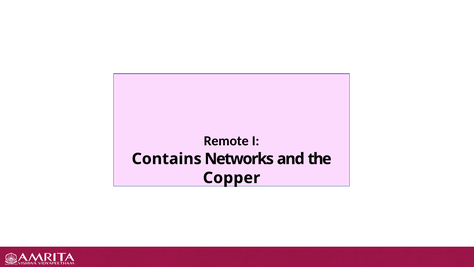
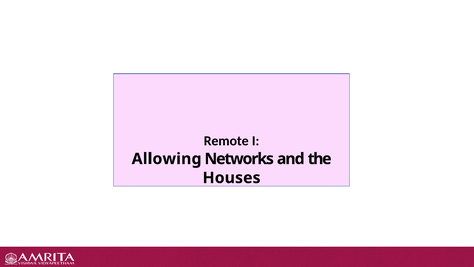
Contains: Contains -> Allowing (167, 159)
Copper: Copper -> Houses (232, 178)
